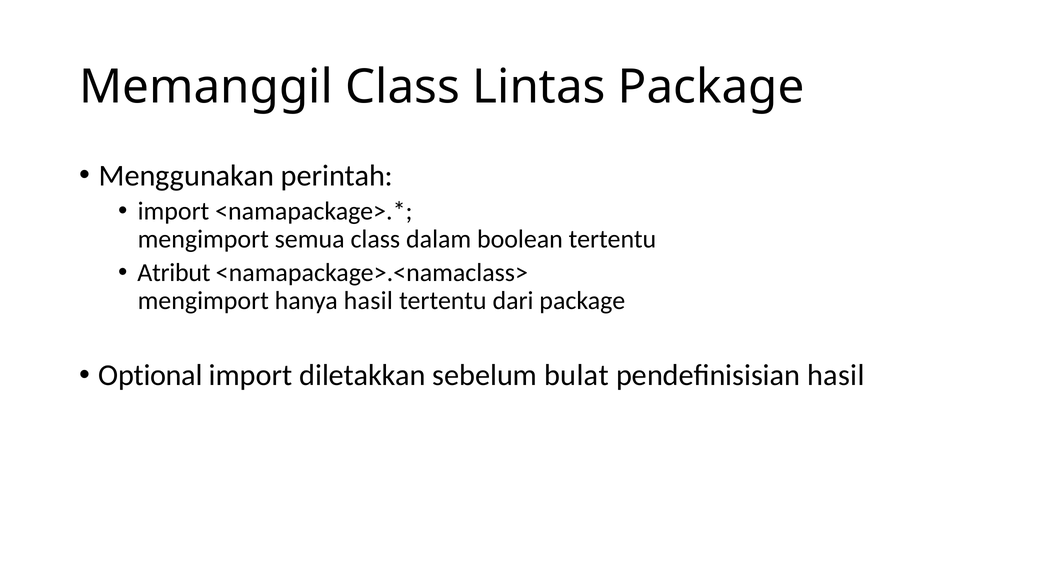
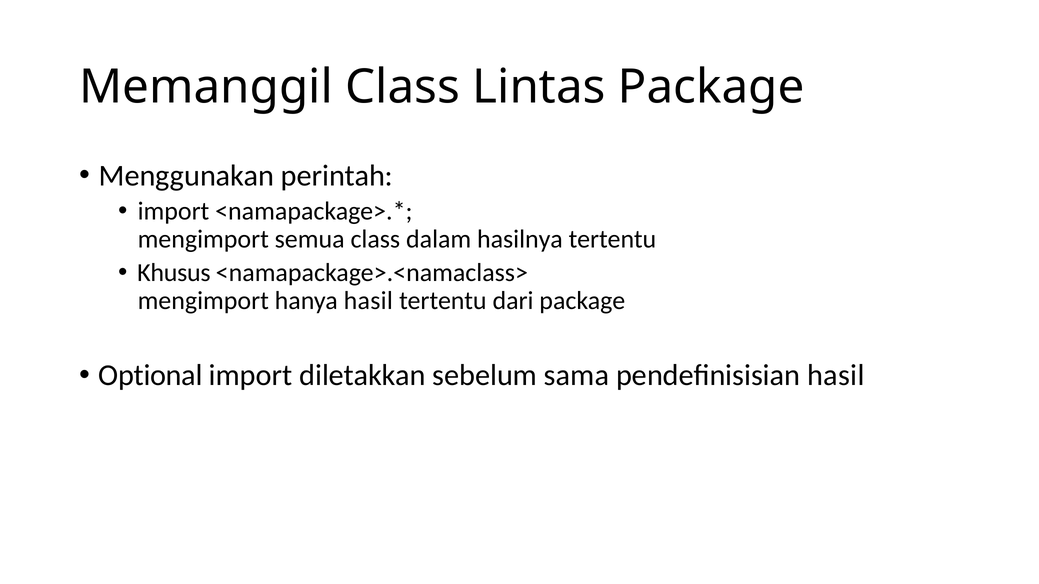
boolean: boolean -> hasilnya (520, 240)
Atribut: Atribut -> Khusus (174, 273)
bulat: bulat -> sama (577, 376)
